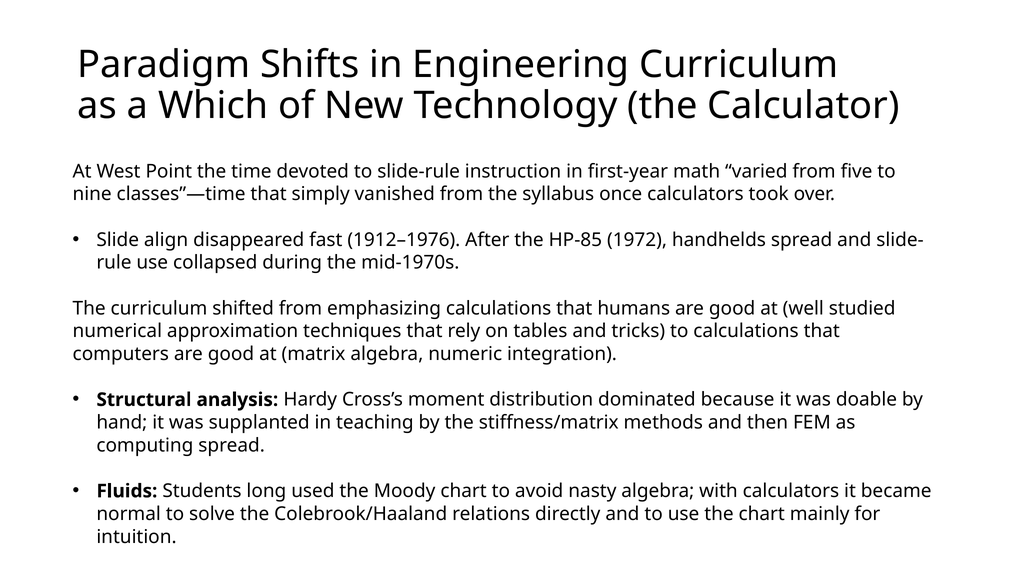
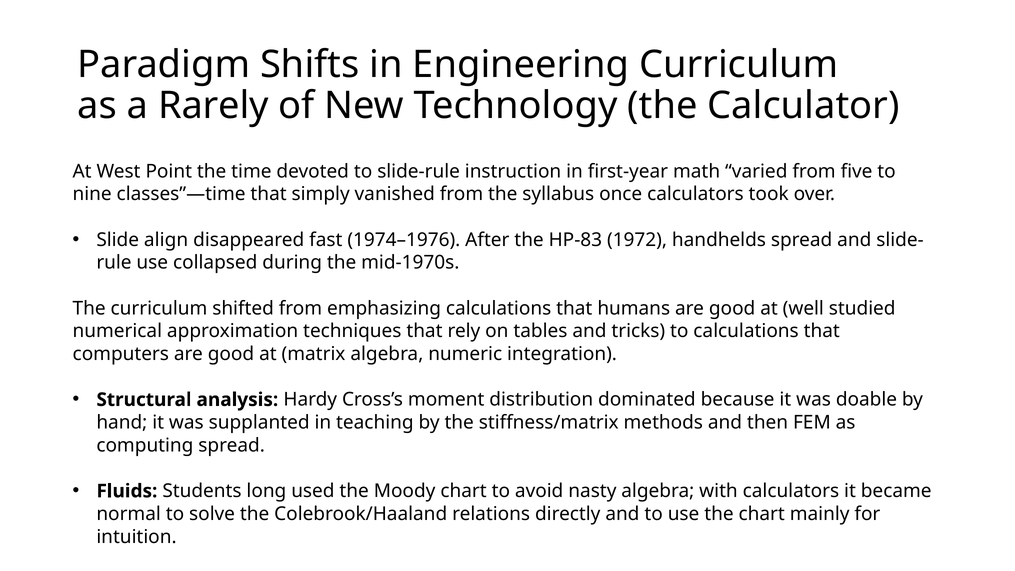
Which: Which -> Rarely (213, 106)
1912–1976: 1912–1976 -> 1974–1976 (404, 240)
HP-85: HP-85 -> HP-83 (575, 240)
